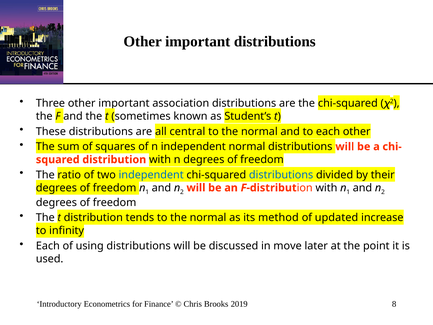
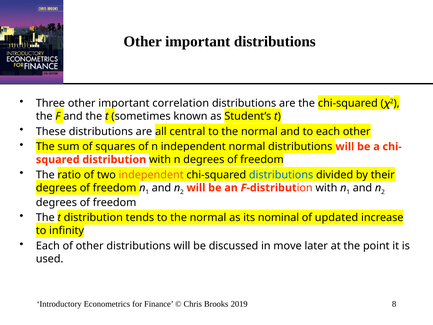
association: association -> correlation (181, 103)
independent colour: blue -> orange (151, 175)
method: method -> nominal (278, 218)
of using: using -> other (90, 246)
